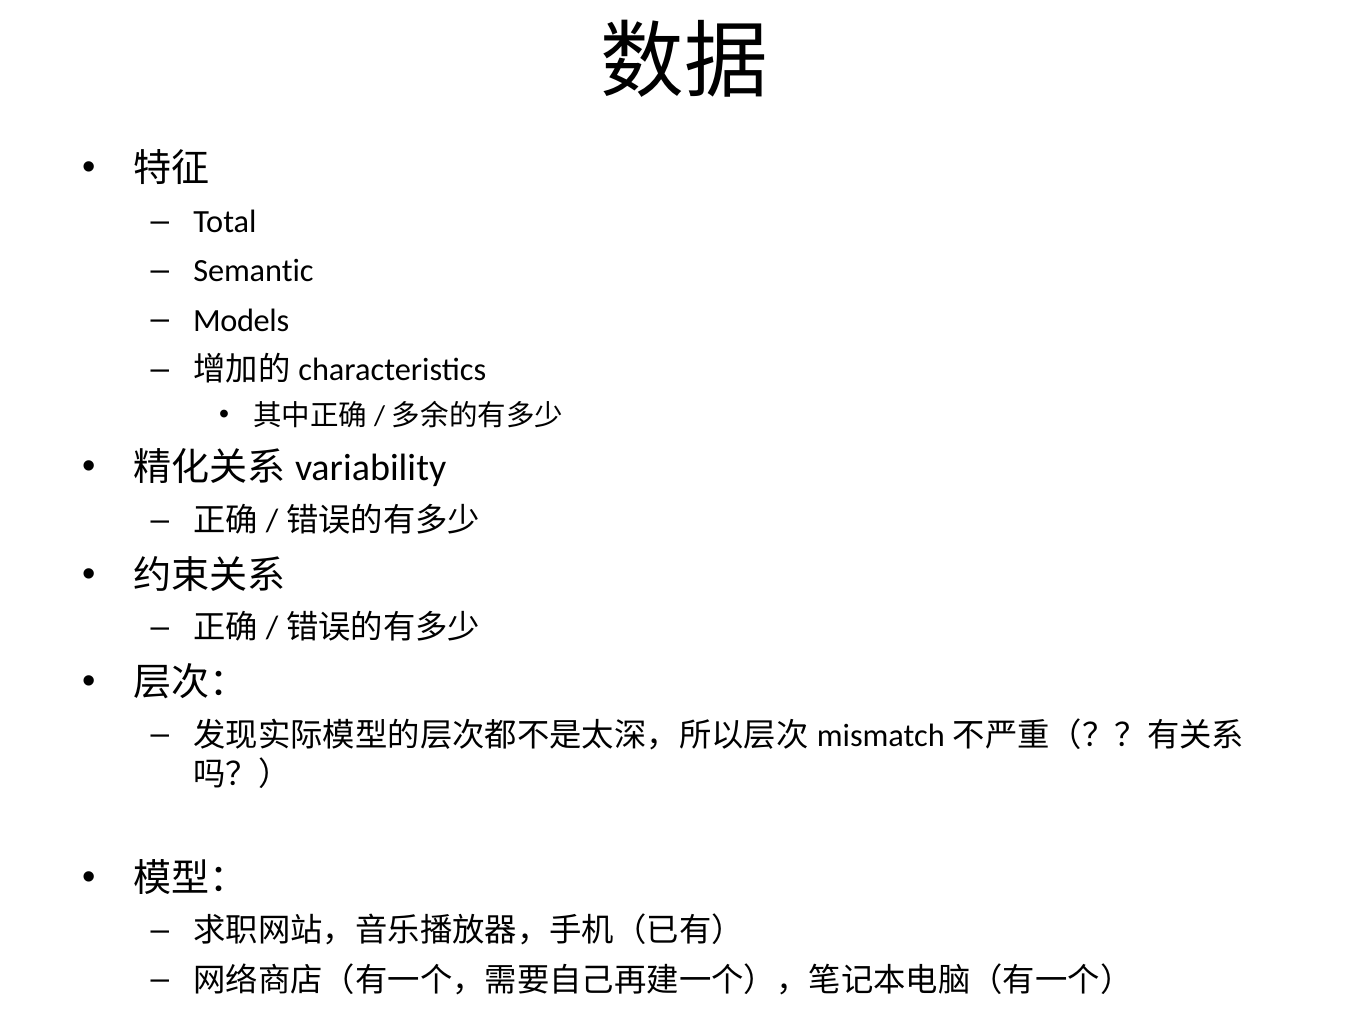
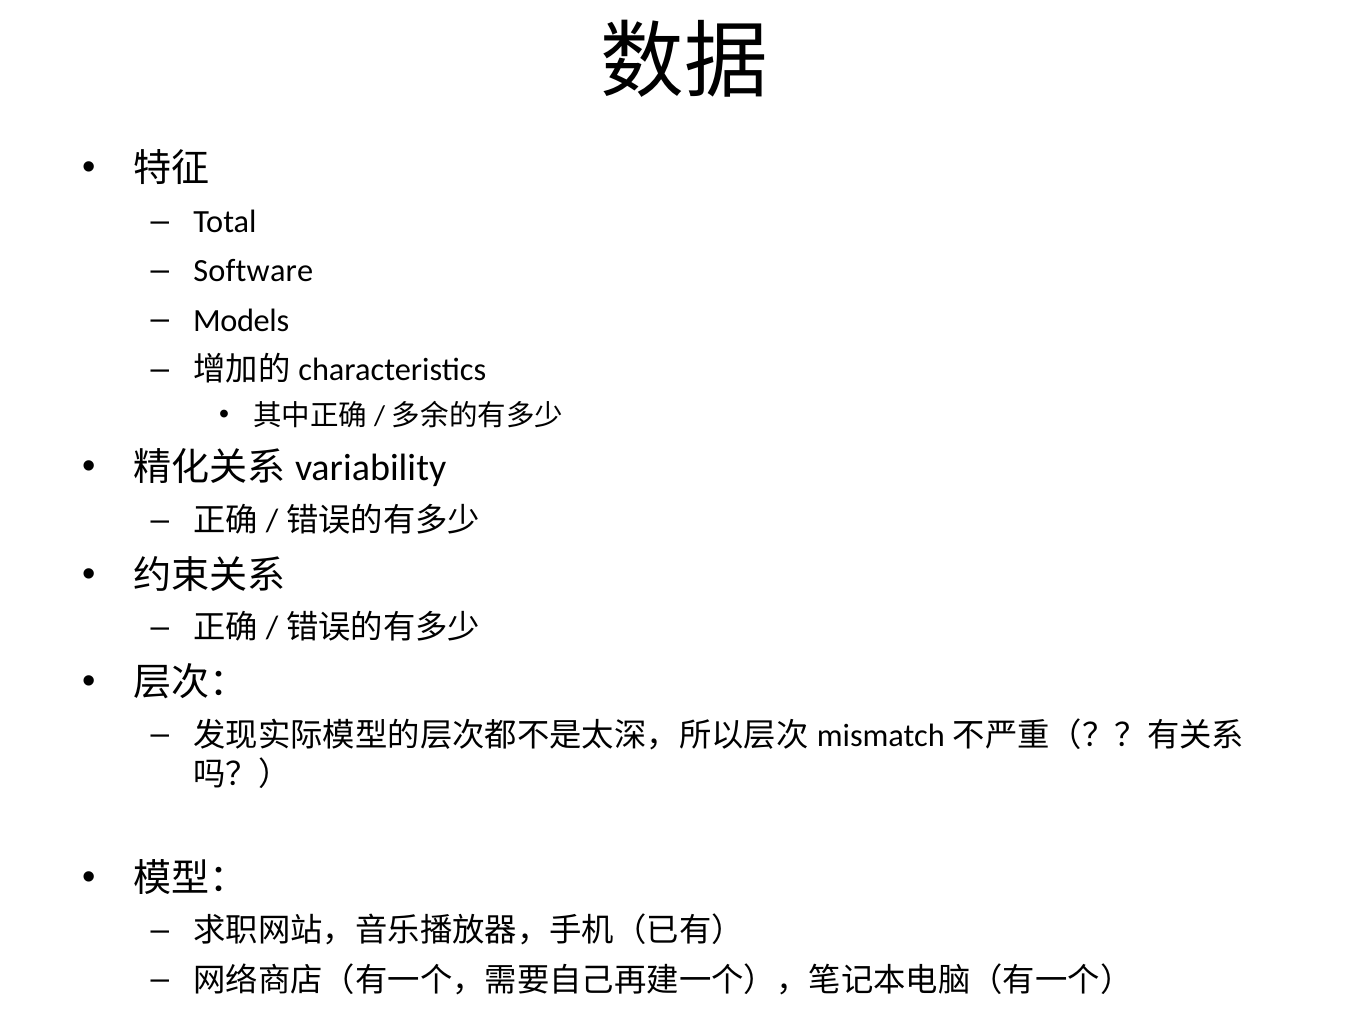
Semantic: Semantic -> Software (253, 271)
